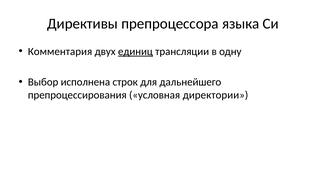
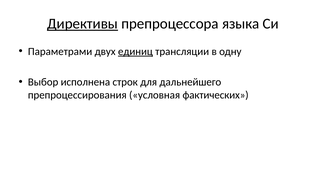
Директивы underline: none -> present (82, 24)
Комментария: Комментария -> Параметрами (60, 51)
директории: директории -> фактических (216, 95)
